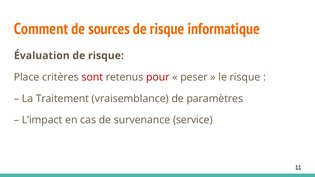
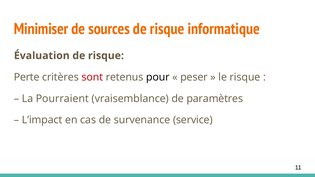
Comment: Comment -> Minimiser (41, 29)
Place: Place -> Perte (27, 77)
pour colour: red -> black (158, 77)
Traitement: Traitement -> Pourraient (62, 99)
